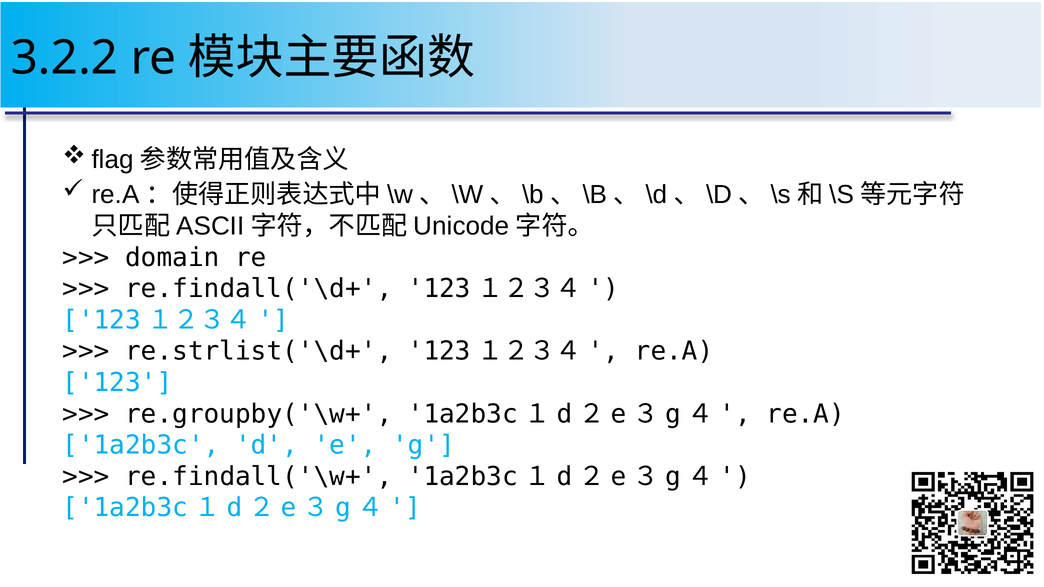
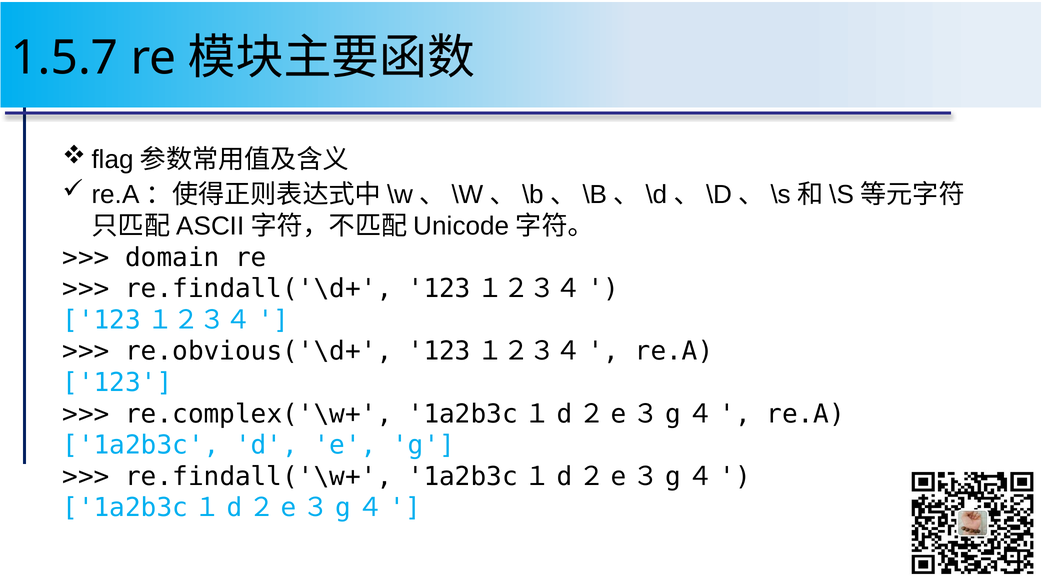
3.2.2: 3.2.2 -> 1.5.7 (64, 58)
re.strlist('\d+: re.strlist('\d+ -> re.obvious('\d+ (259, 351)
re.groupby('\w+: re.groupby('\w+ -> re.complex('\w+ (259, 414)
